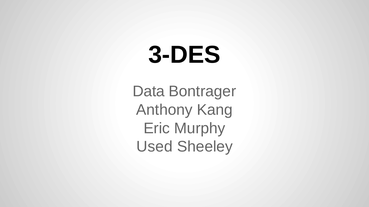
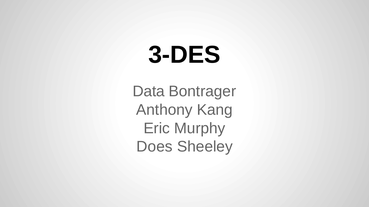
Used: Used -> Does (155, 147)
